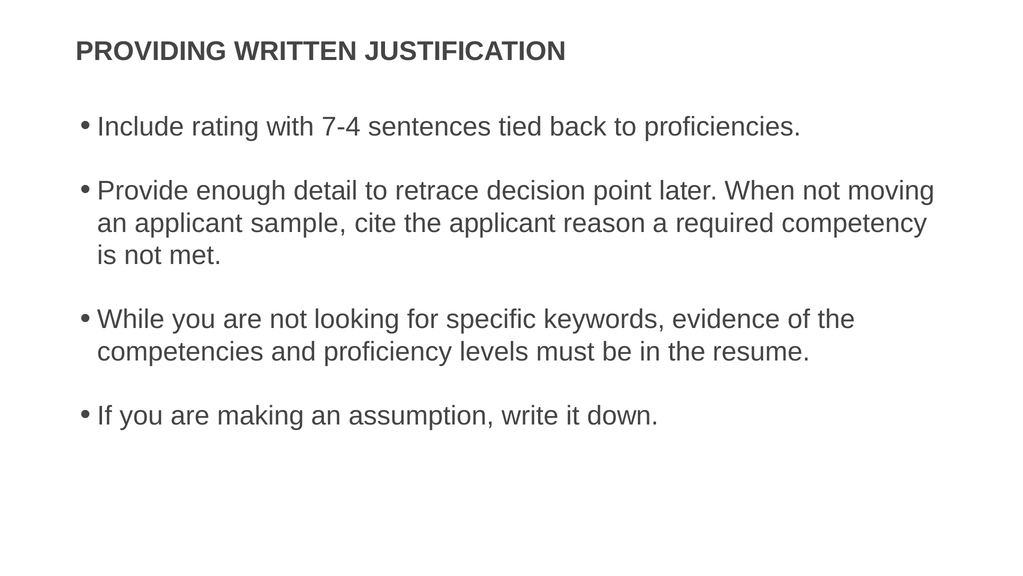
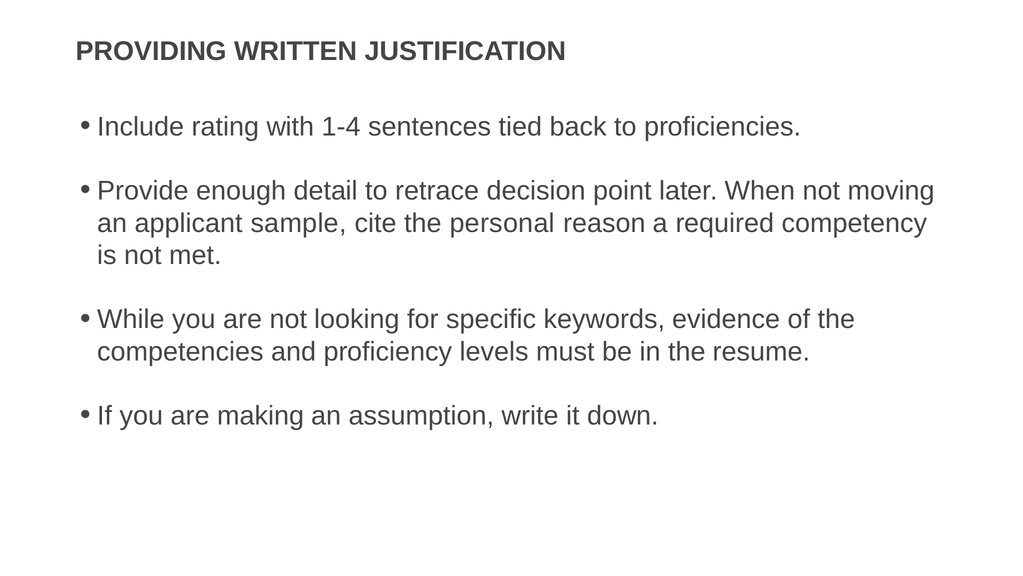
7-4: 7-4 -> 1-4 (341, 127)
the applicant: applicant -> personal (502, 223)
